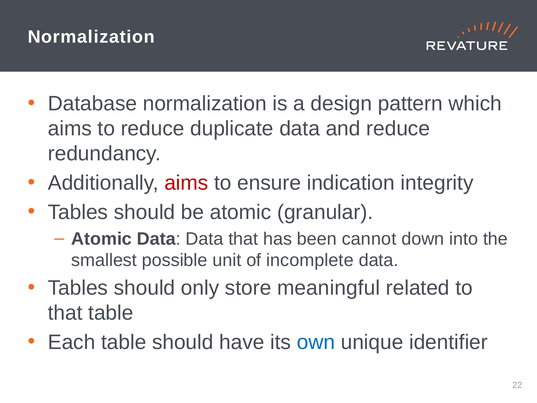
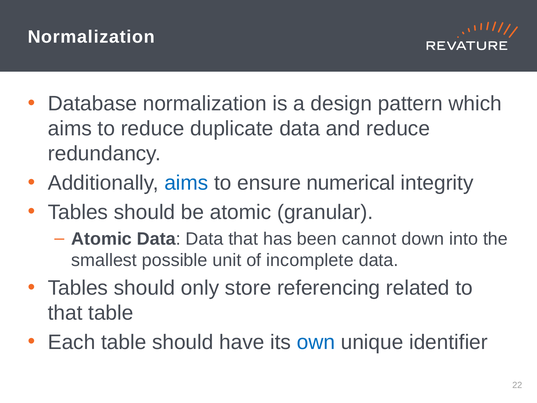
aims colour: red -> blue (186, 183)
indication: indication -> numerical (351, 183)
meaningful: meaningful -> referencing (329, 288)
